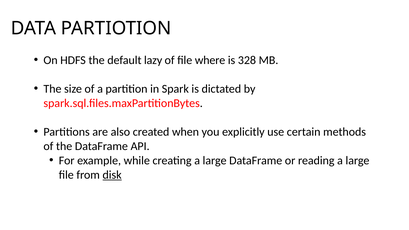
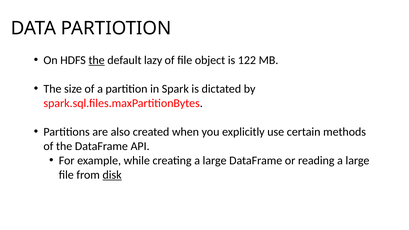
the underline: none -> present (97, 60)
where: where -> object (210, 60)
328: 328 -> 122 (247, 60)
